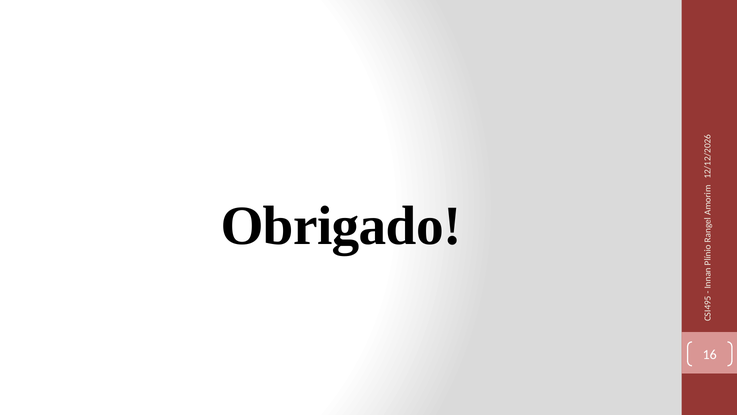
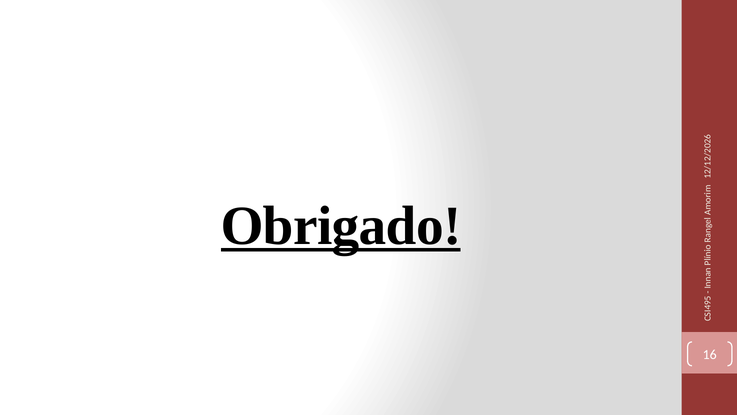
Obrigado underline: none -> present (341, 226)
